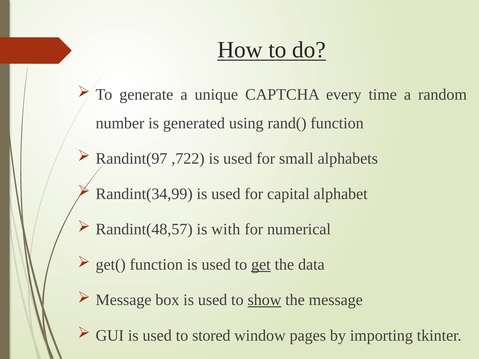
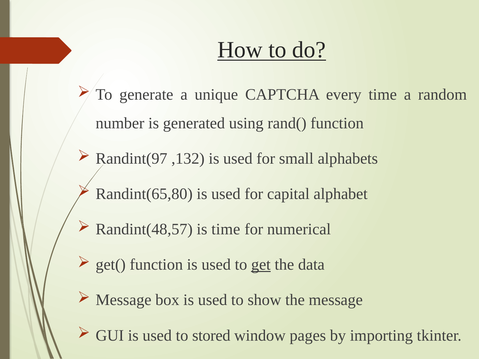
,722: ,722 -> ,132 (188, 159)
Randint(34,99: Randint(34,99 -> Randint(65,80 (144, 194)
is with: with -> time (226, 229)
show underline: present -> none (264, 300)
